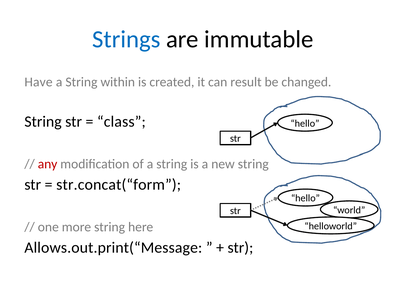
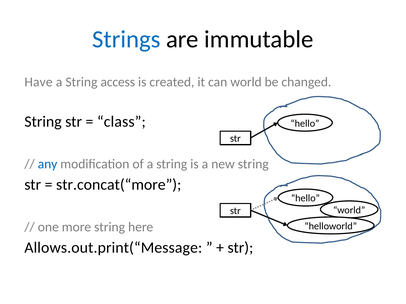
within: within -> access (118, 82)
can result: result -> world (246, 82)
any colour: red -> blue (48, 164)
str.concat(“form: str.concat(“form -> str.concat(“more (119, 185)
